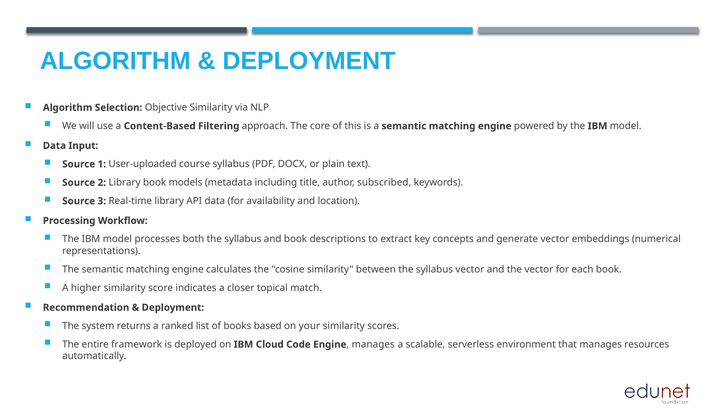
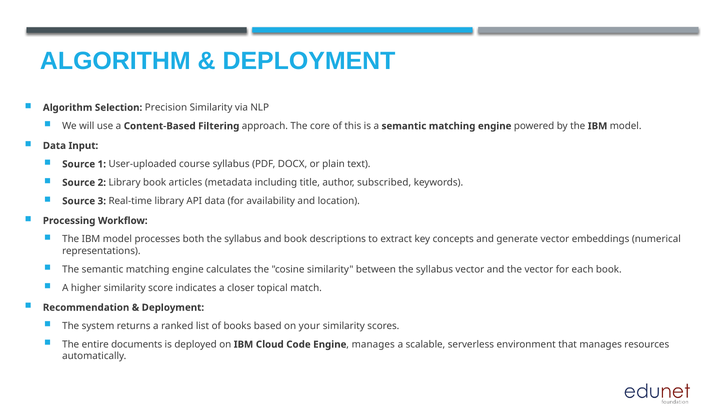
Objective: Objective -> Precision (166, 108)
models: models -> articles (186, 183)
framework: framework -> documents (137, 344)
